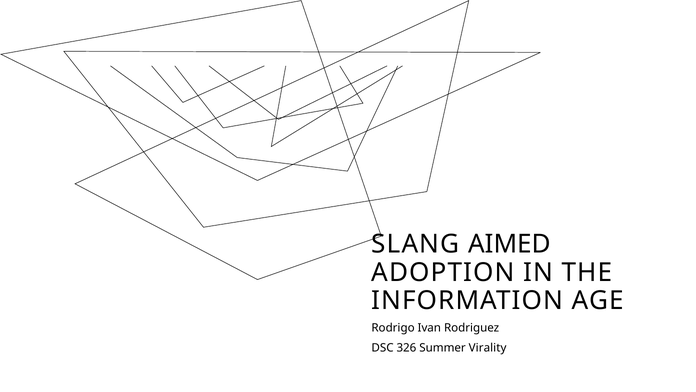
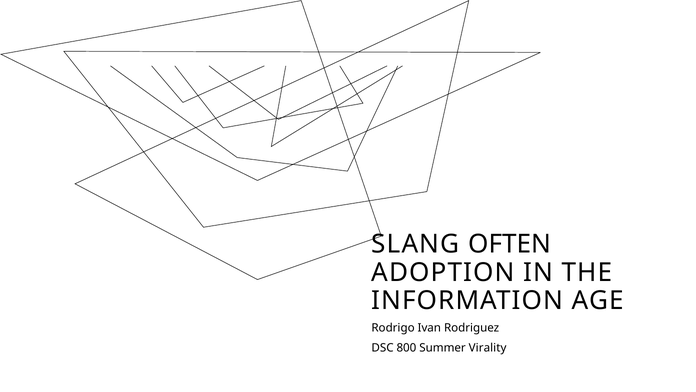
AIMED: AIMED -> OFTEN (510, 244)
326: 326 -> 800 (406, 347)
